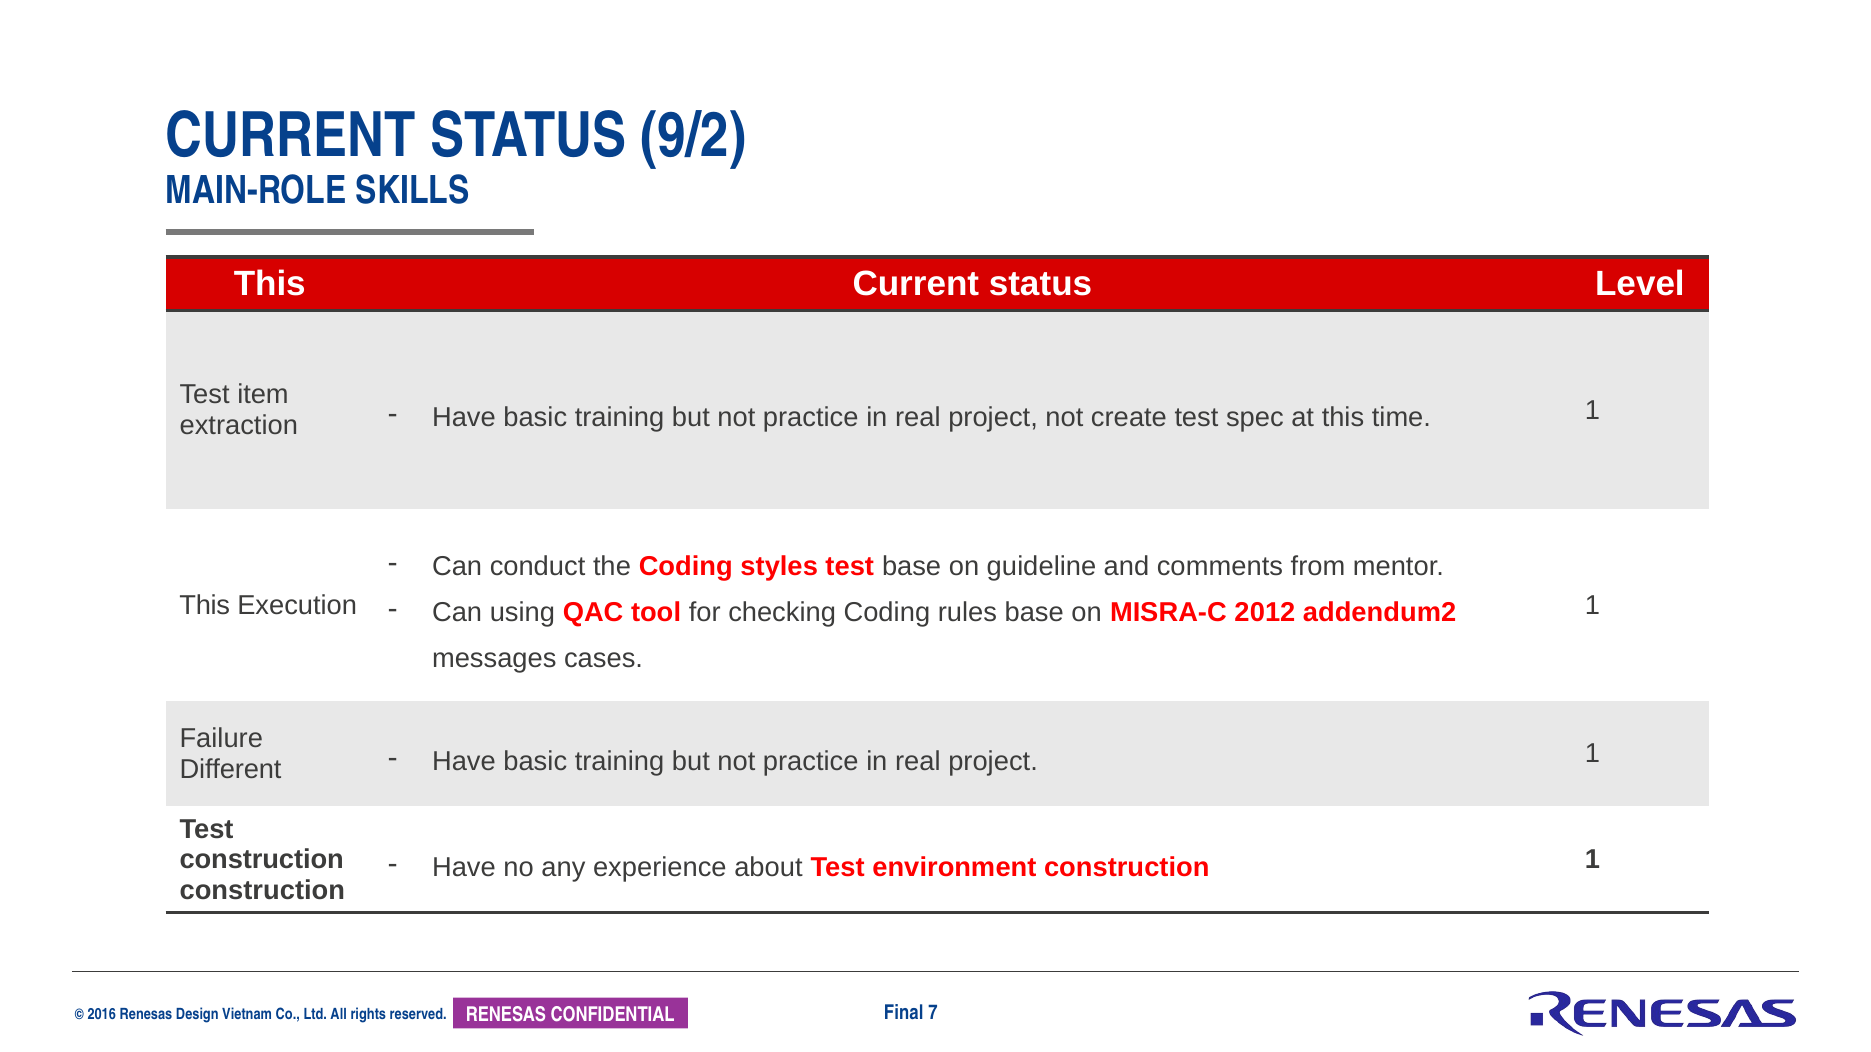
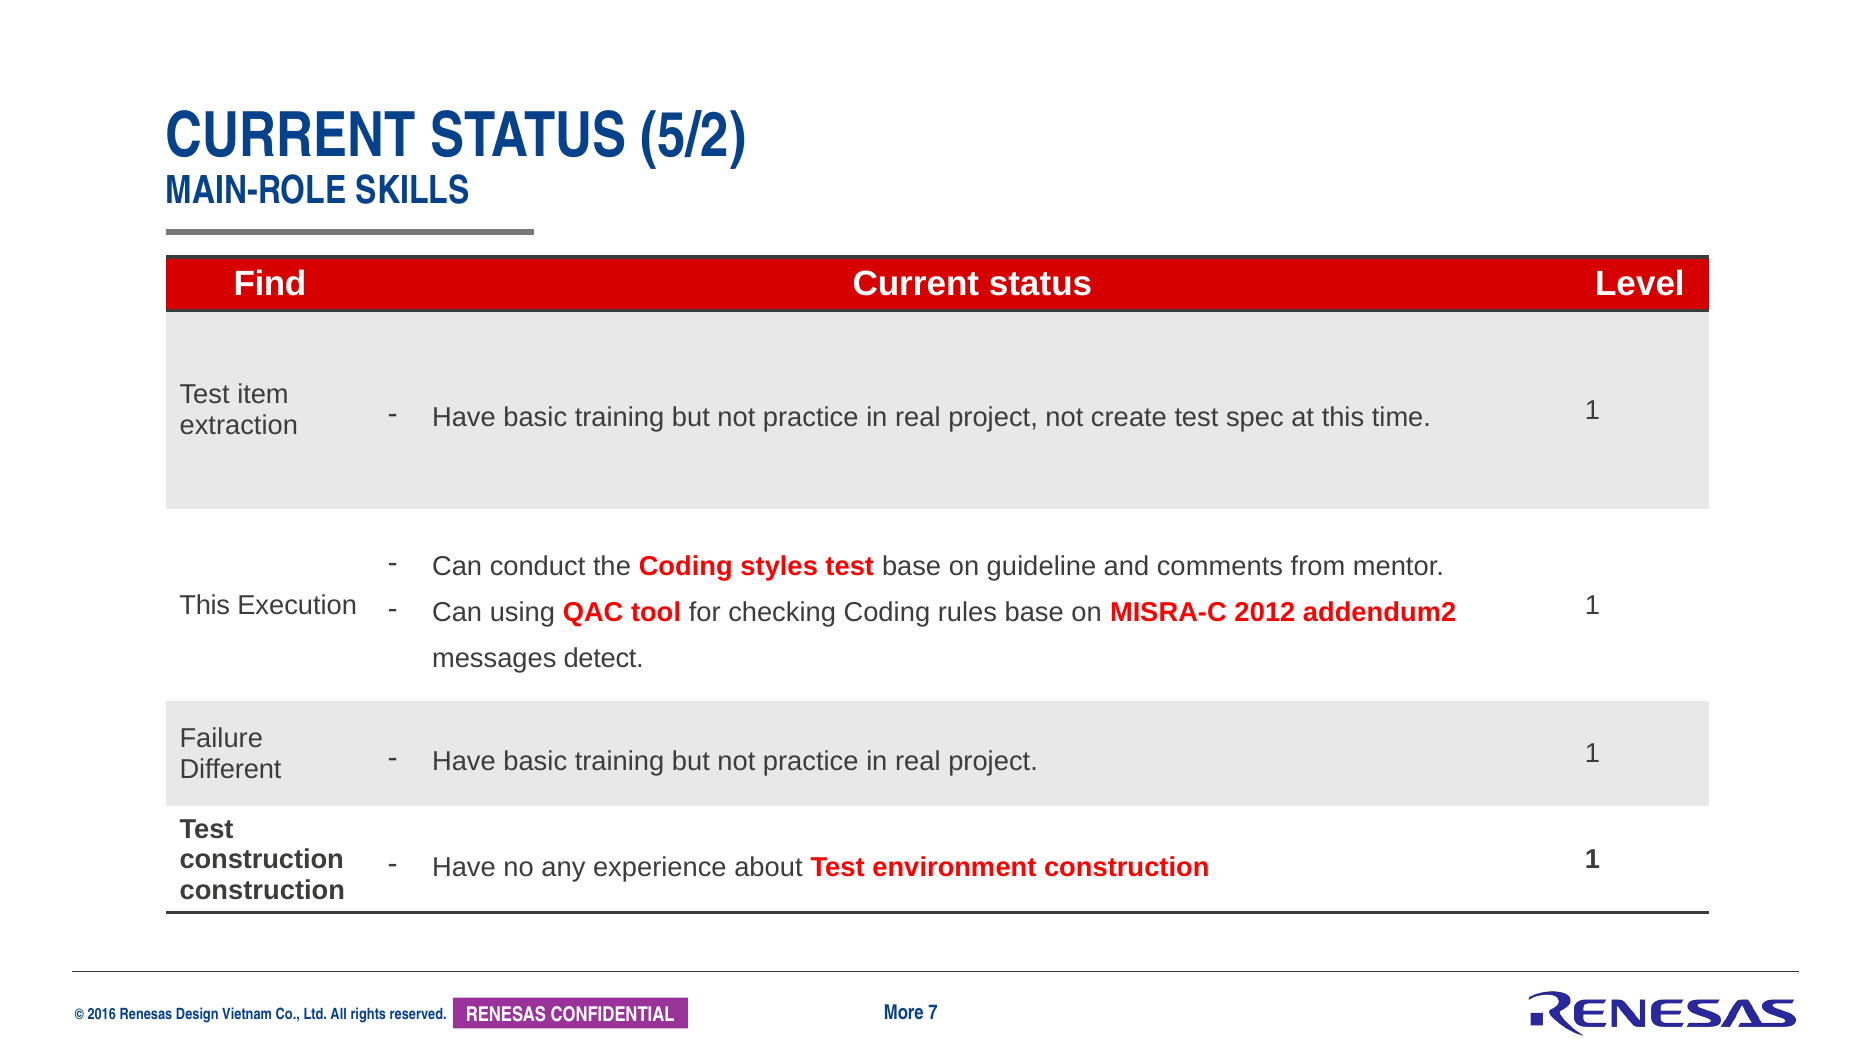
9/2: 9/2 -> 5/2 (694, 135)
This: This -> Find (270, 285)
cases: cases -> detect (604, 659)
Final: Final -> More (904, 1013)
